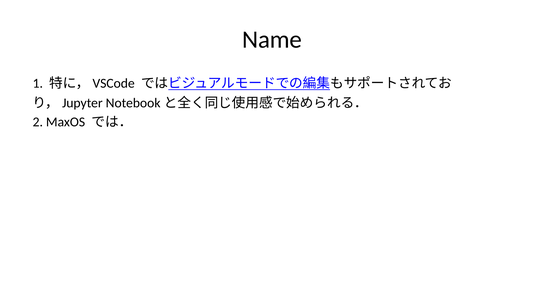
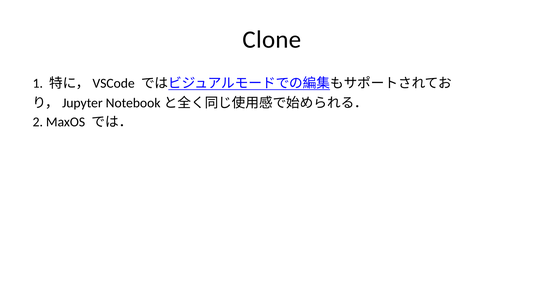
Name: Name -> Clone (272, 39)
